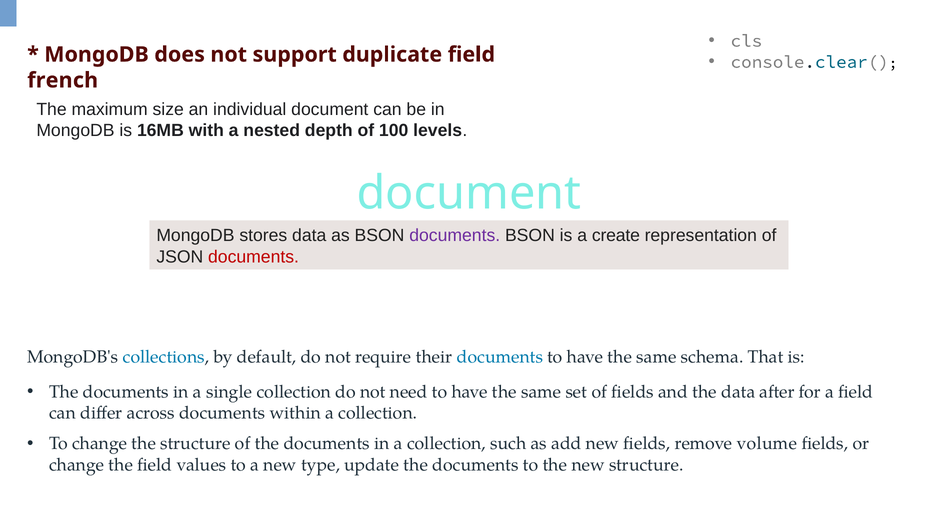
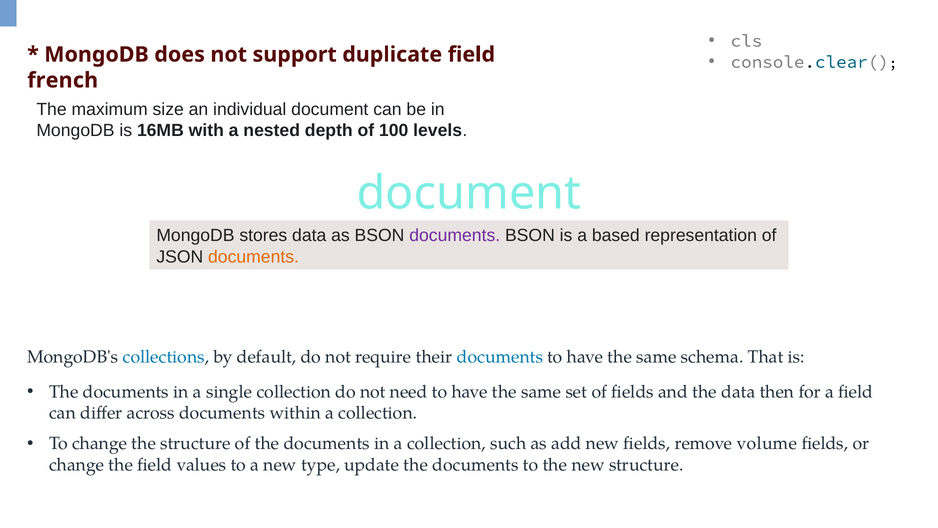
create: create -> based (616, 235)
documents colour: red -> orange (254, 257)
after: after -> then (777, 392)
